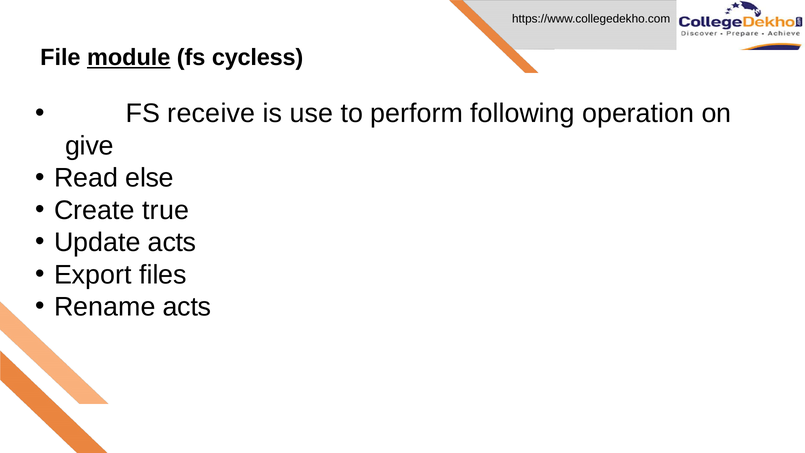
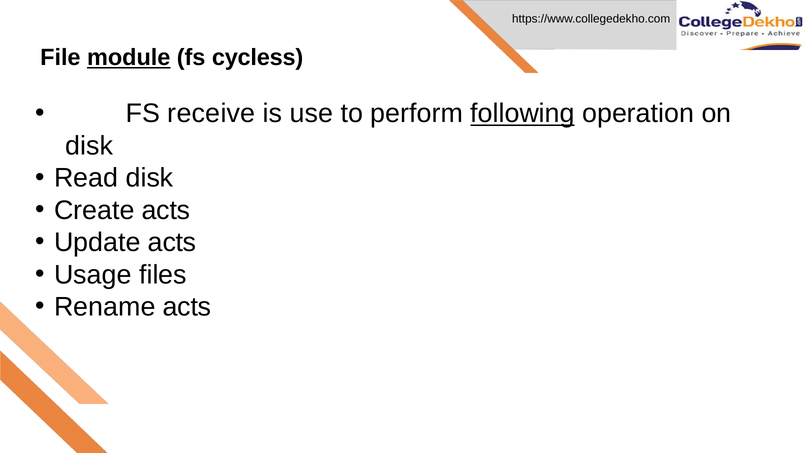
following underline: none -> present (523, 114)
give: give -> disk (89, 146)
Read else: else -> disk (150, 178)
Create true: true -> acts (166, 210)
Export: Export -> Usage (93, 275)
